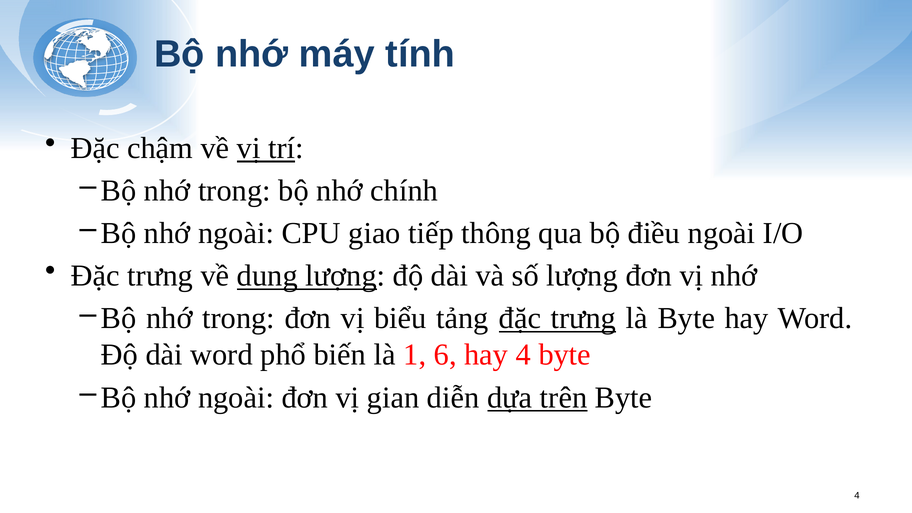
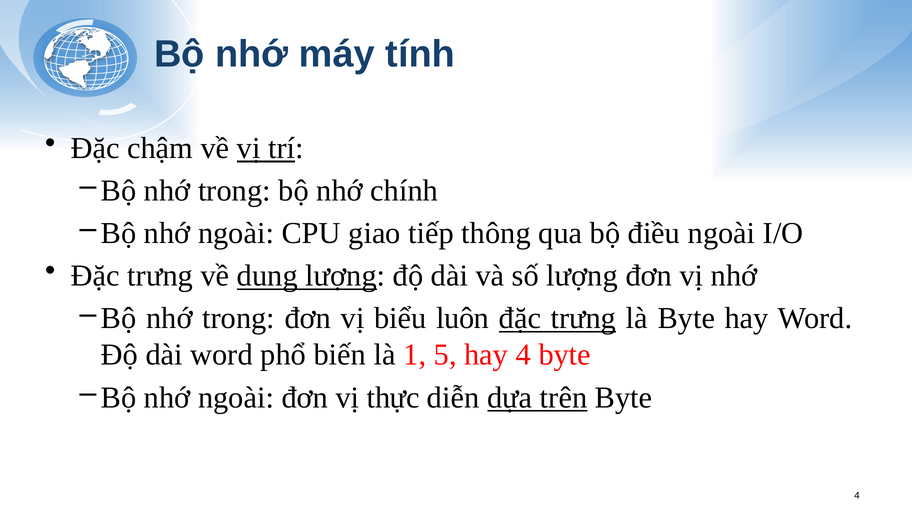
tảng: tảng -> luôn (463, 318)
6: 6 -> 5 (445, 355)
gian: gian -> thực (393, 397)
